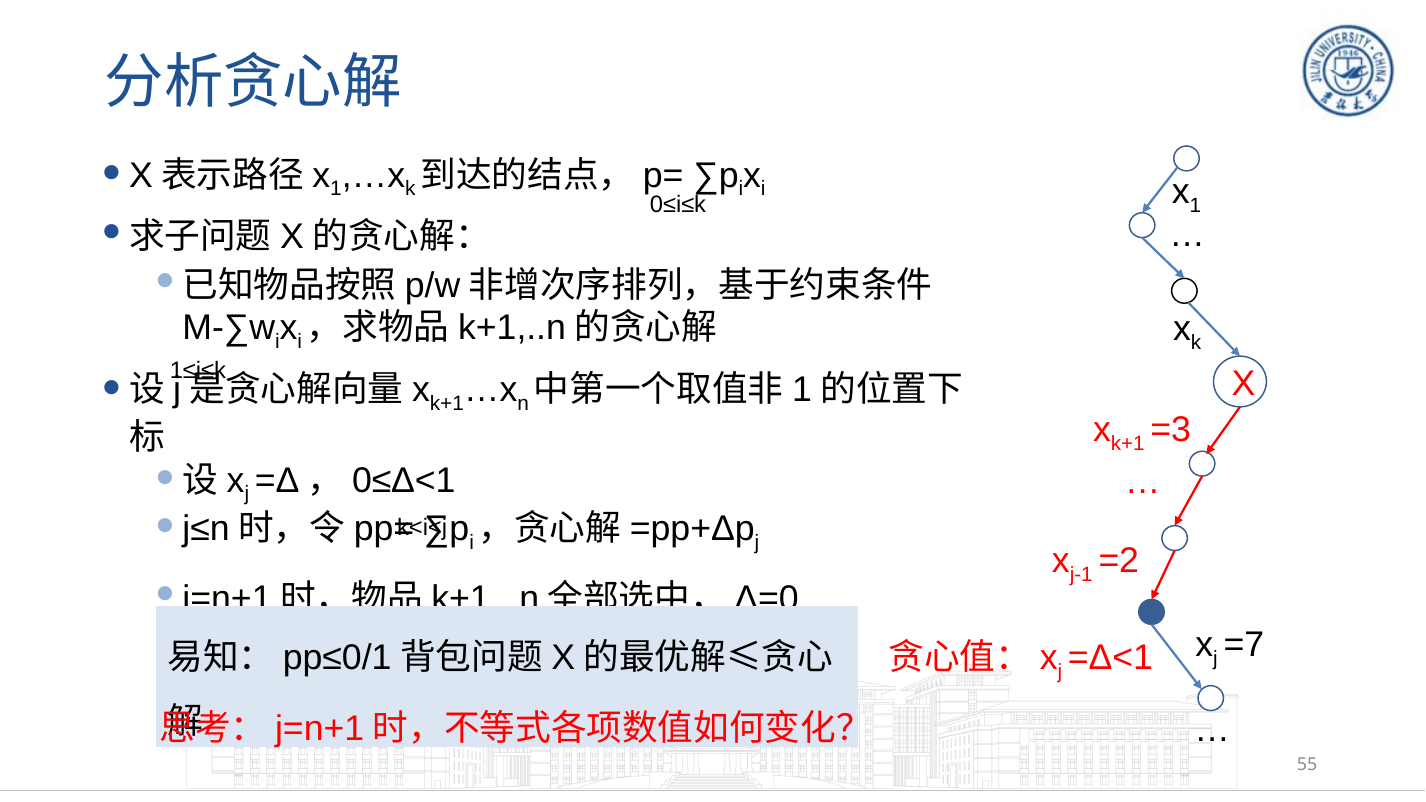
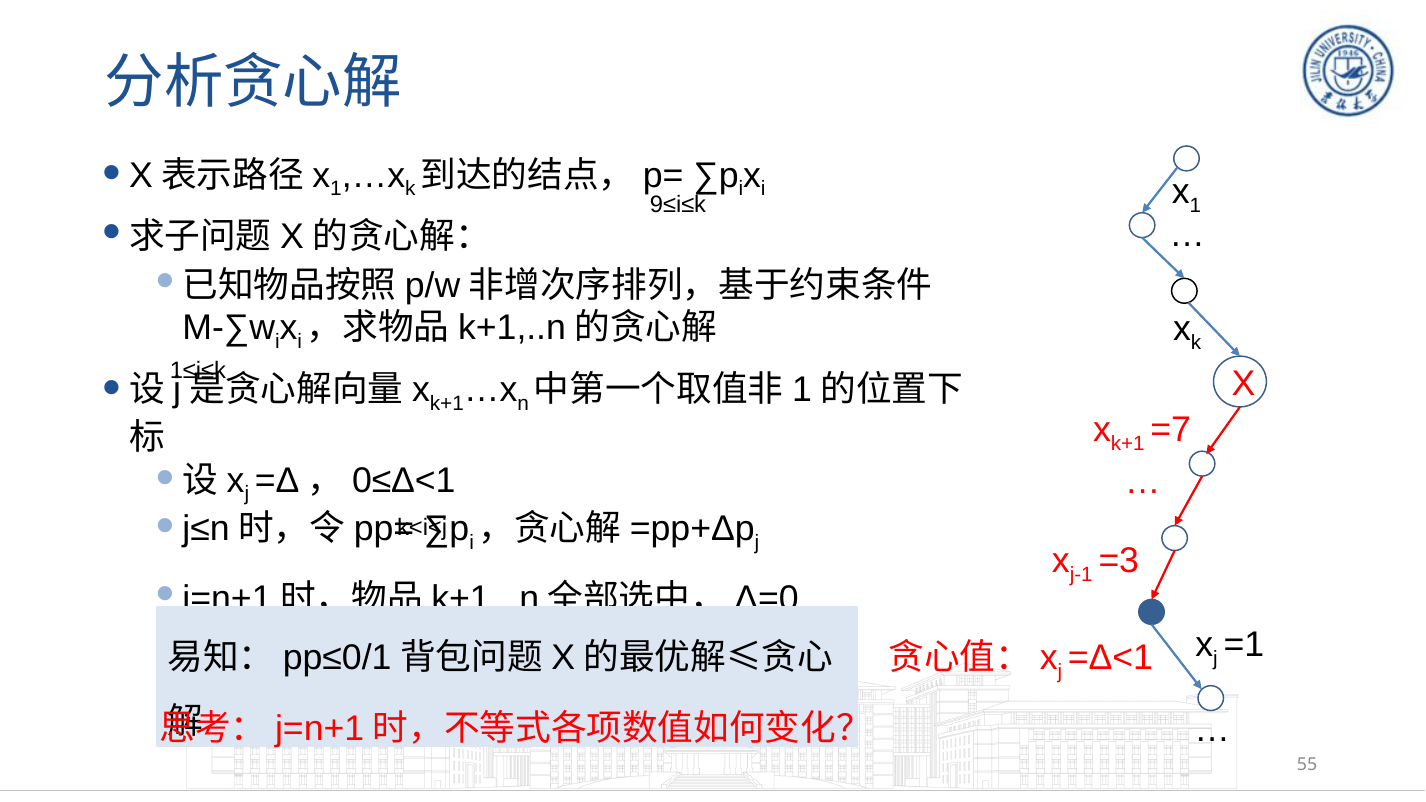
0≤i≤k: 0≤i≤k -> 9≤i≤k (678, 205)
=3: =3 -> =7 (1171, 430)
=2: =2 -> =3 (1119, 561)
=7: =7 -> =1 (1244, 645)
